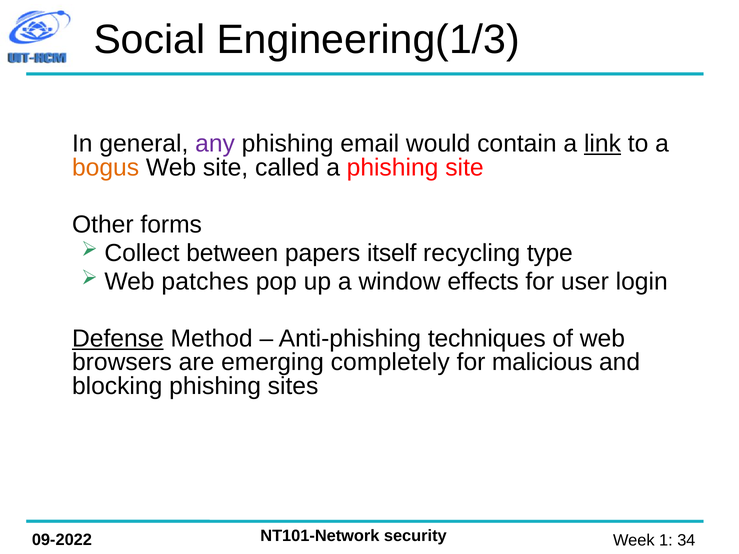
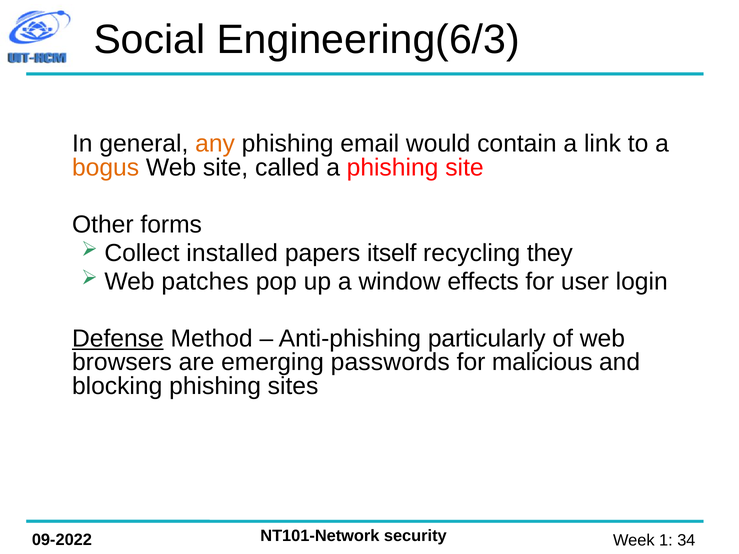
Engineering(1/3: Engineering(1/3 -> Engineering(6/3 (368, 40)
any colour: purple -> orange (215, 144)
link underline: present -> none (602, 144)
between: between -> installed (232, 253)
type: type -> they (550, 253)
techniques: techniques -> particularly (487, 339)
completely: completely -> passwords (390, 363)
